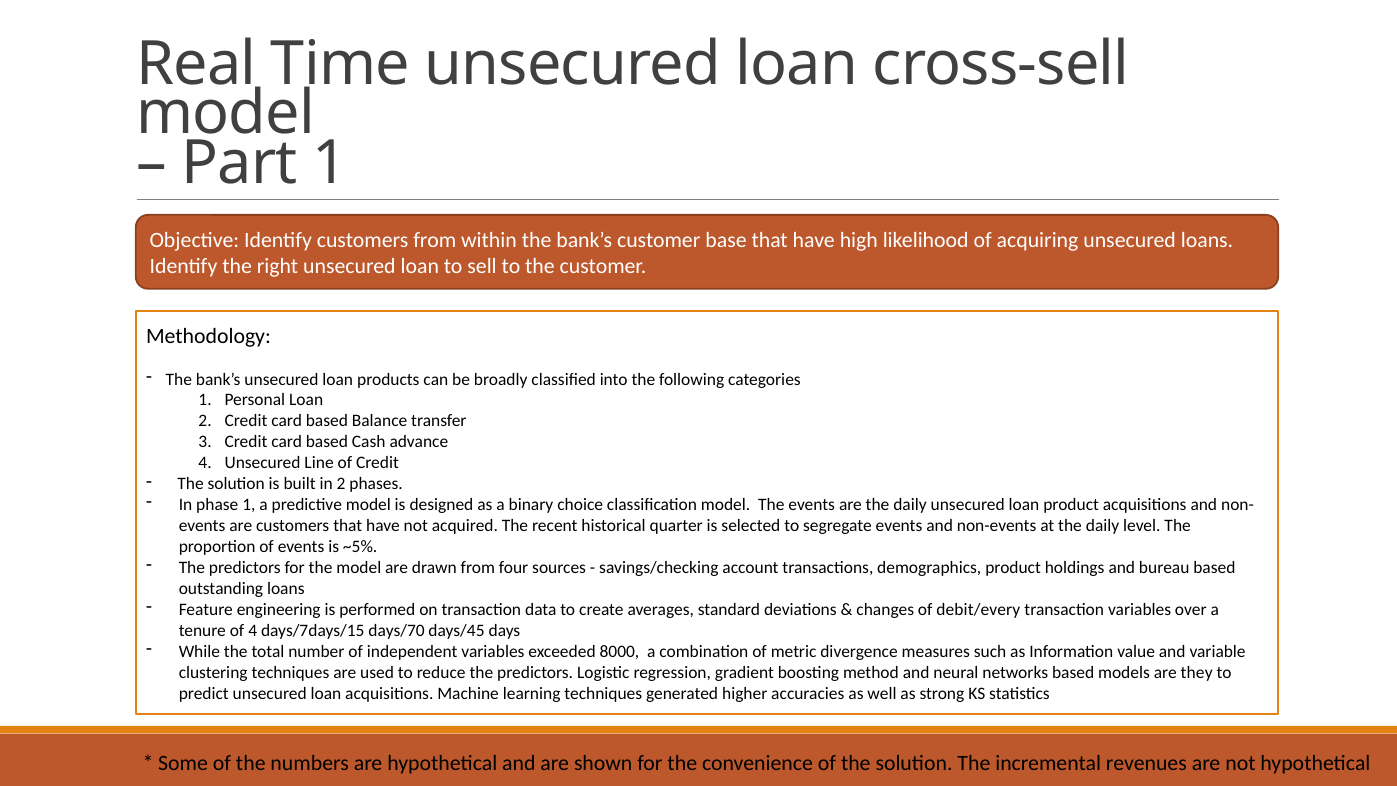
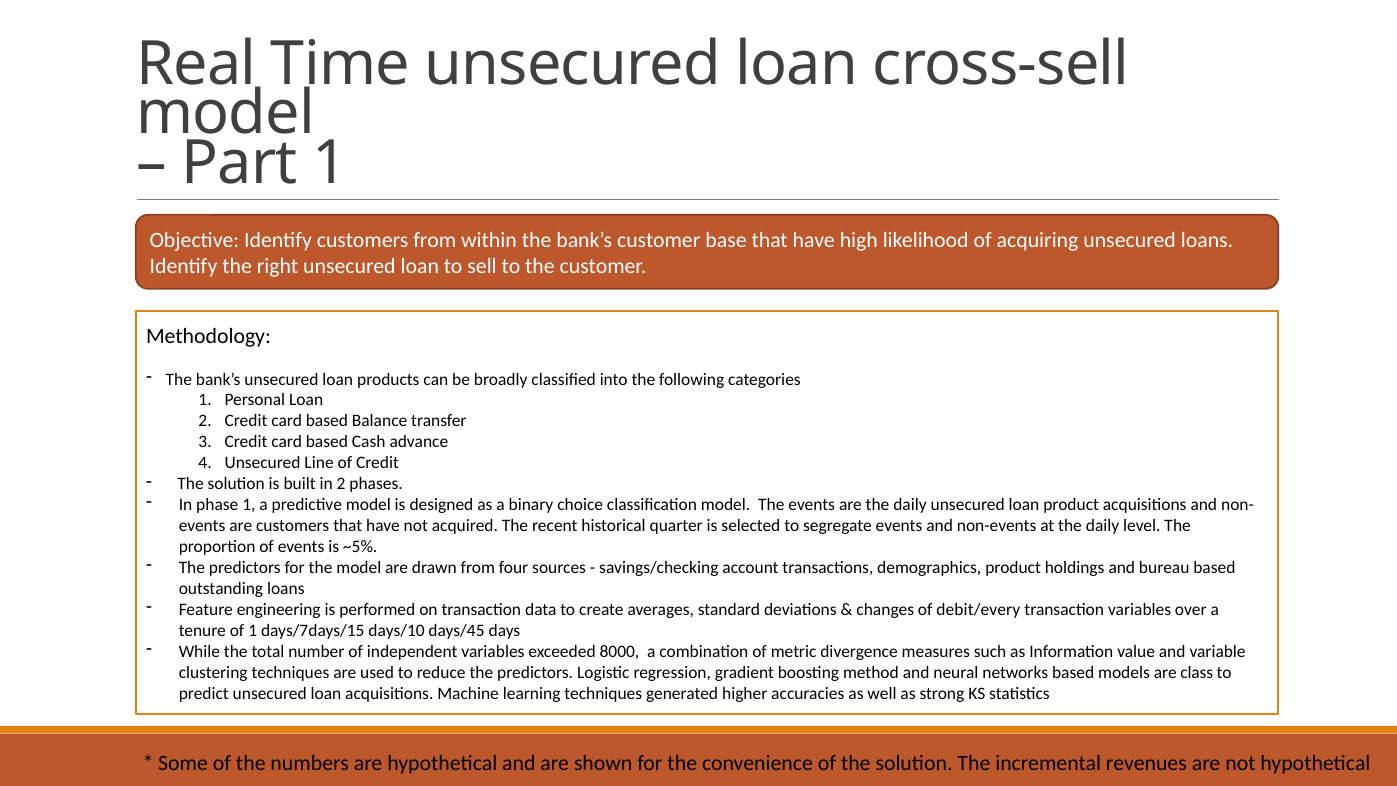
of 4: 4 -> 1 (253, 631)
days/70: days/70 -> days/10 (397, 631)
they: they -> class (1197, 673)
